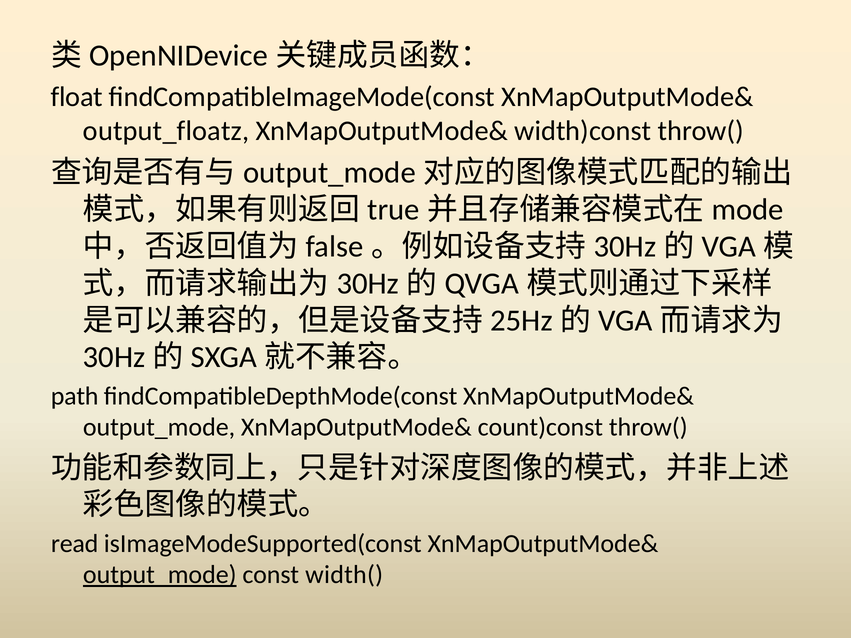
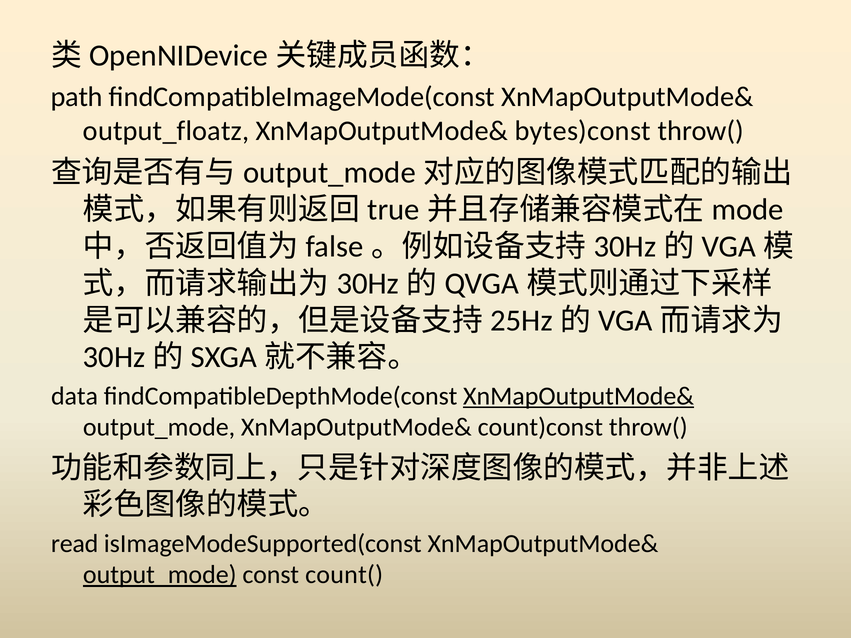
float: float -> path (77, 97)
width)const: width)const -> bytes)const (583, 131)
path: path -> data (75, 396)
XnMapOutputMode& underline: none -> present (579, 396)
width(: width( -> count( (344, 575)
